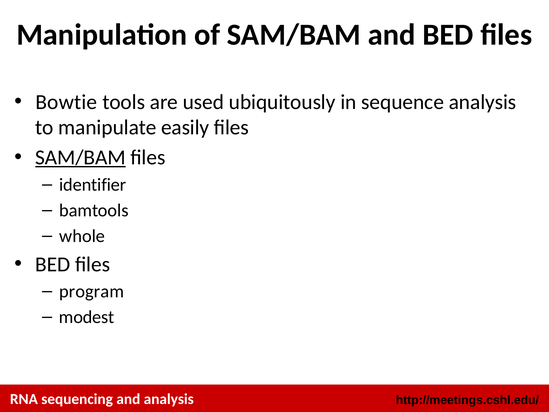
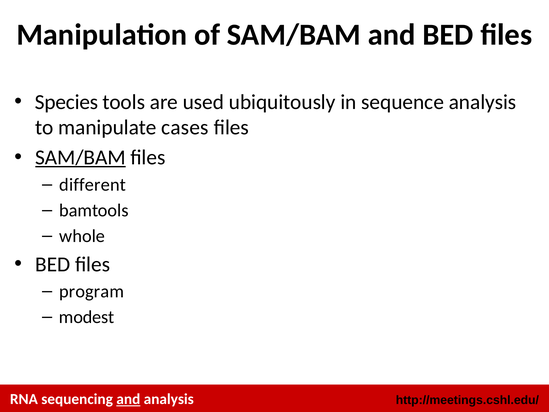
Bowtie: Bowtie -> Species (67, 102)
easily: easily -> cases (185, 128)
identifier: identifier -> different (93, 185)
and underline: none -> present (128, 399)
